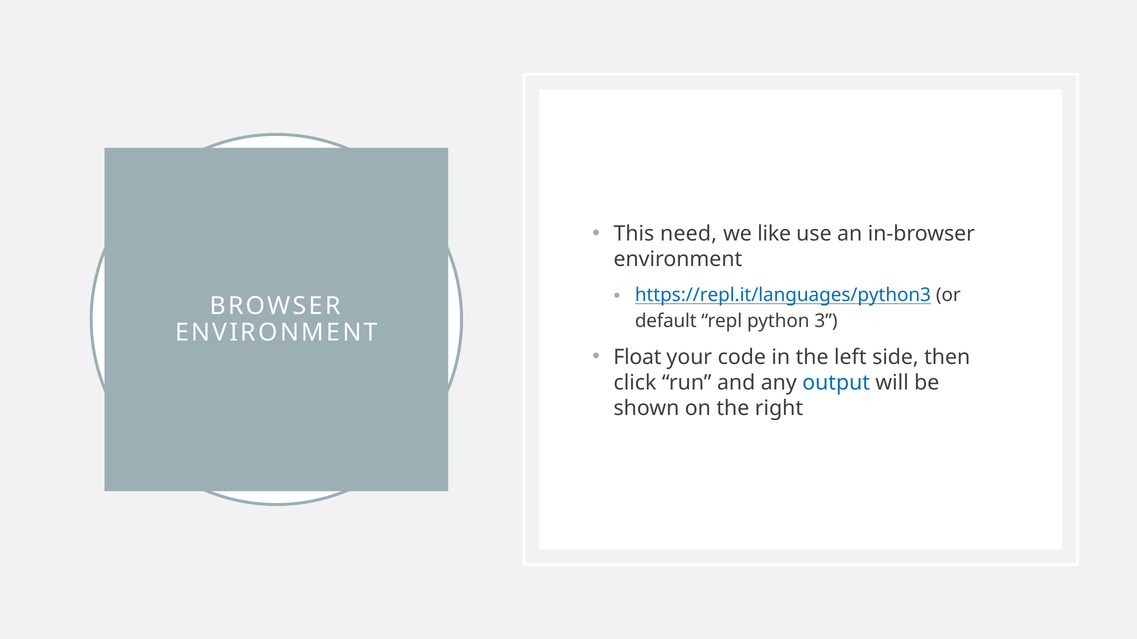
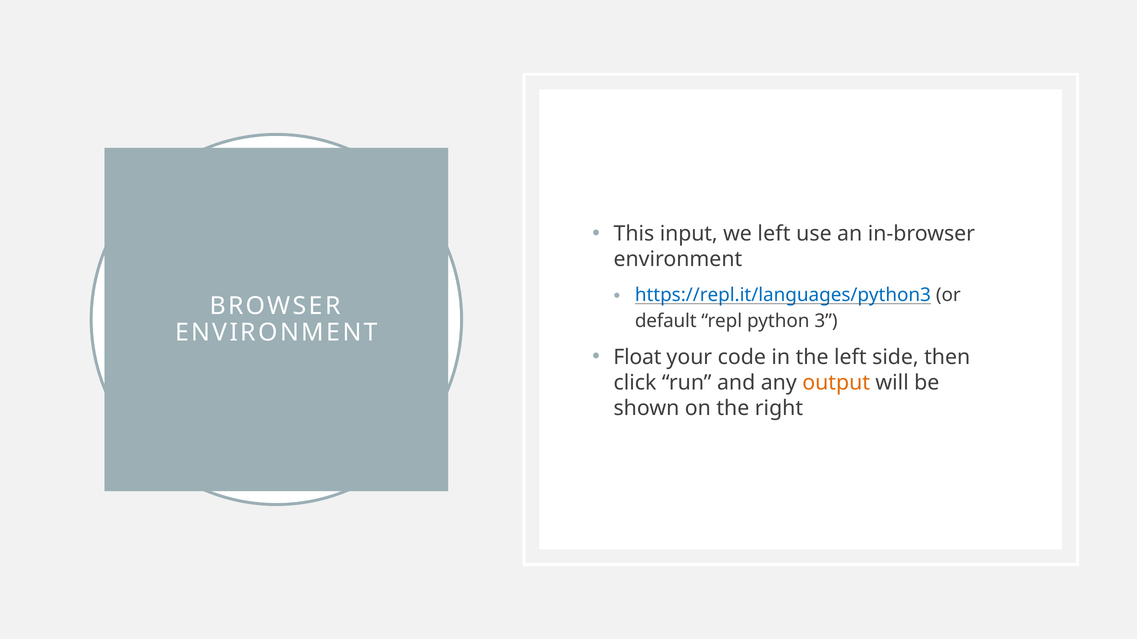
need: need -> input (689, 234)
we like: like -> left (774, 234)
output colour: blue -> orange (836, 383)
